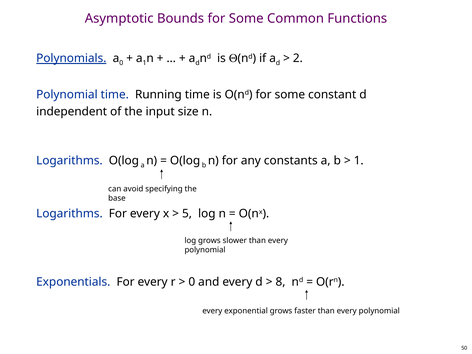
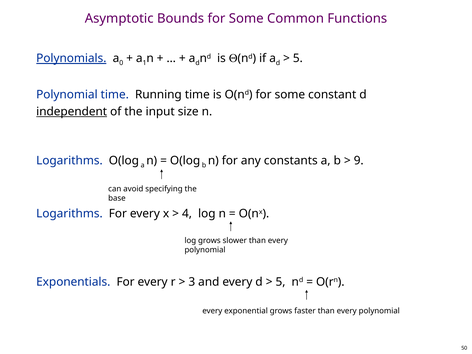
2: 2 -> 5 (298, 58)
independent underline: none -> present (72, 111)
1: 1 -> 9 (359, 161)
5: 5 -> 4 (187, 214)
0: 0 -> 3 (192, 282)
8: 8 -> 5 (280, 282)
